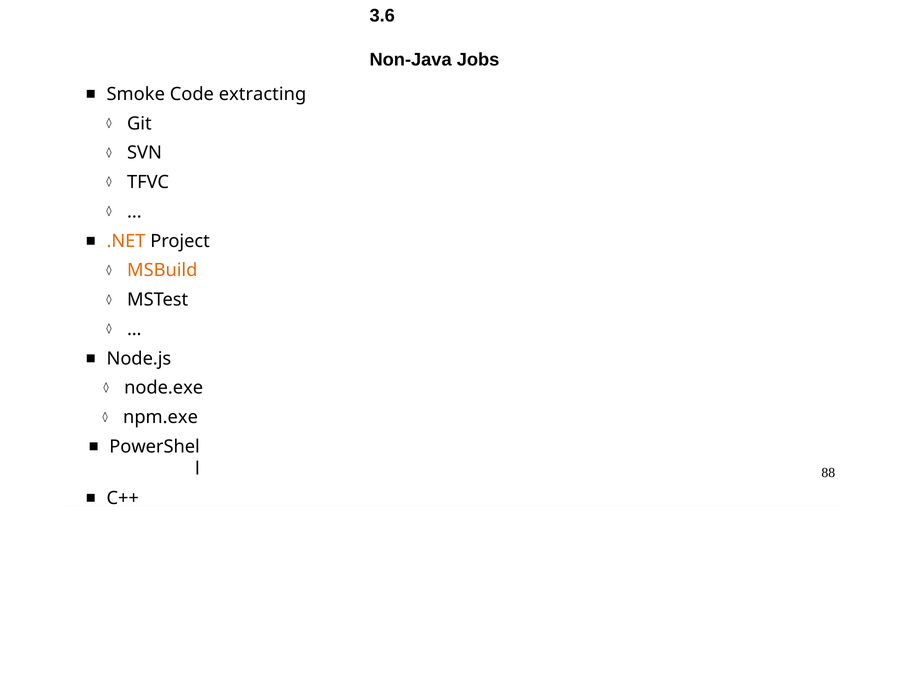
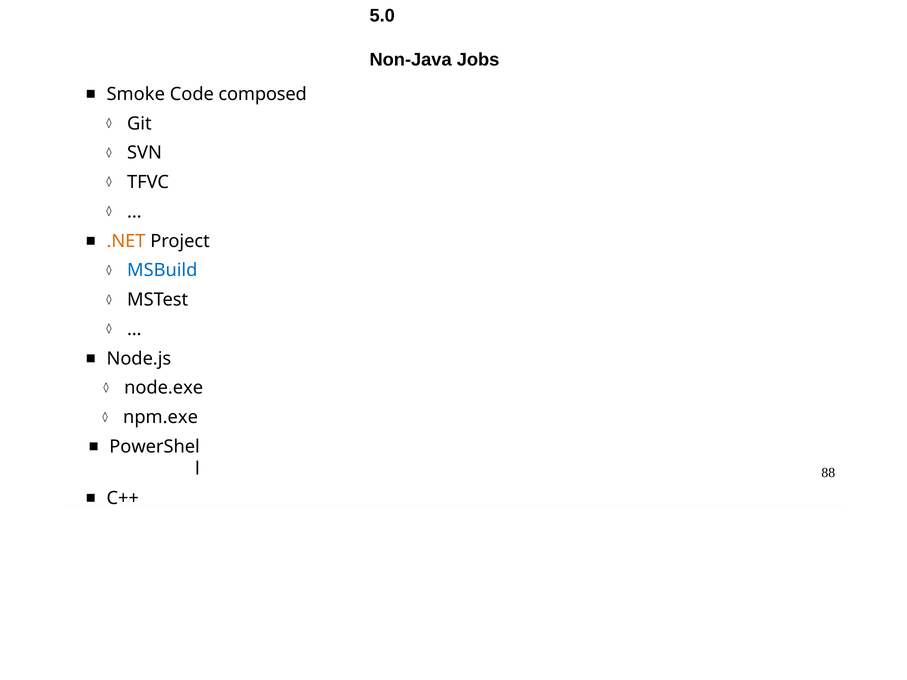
3.6: 3.6 -> 5.0 (382, 16)
extracting: extracting -> composed (263, 94)
MSBuild colour: orange -> blue (162, 270)
